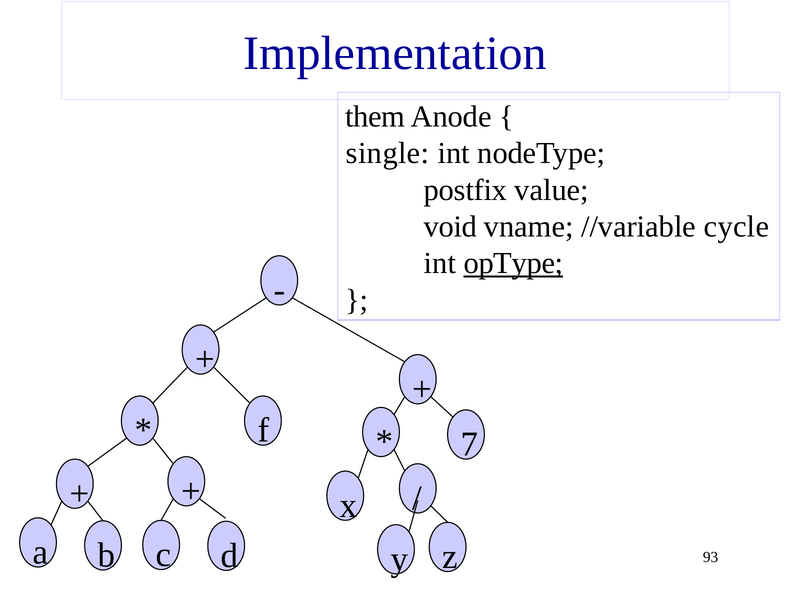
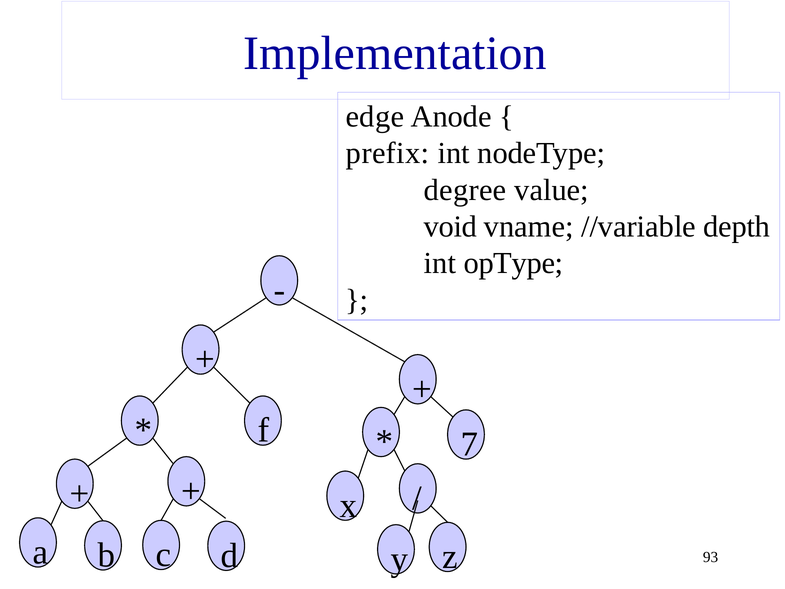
them: them -> edge (375, 117)
single: single -> prefix (388, 153)
postfix: postfix -> degree (465, 190)
cycle: cycle -> depth (737, 227)
opType underline: present -> none (513, 263)
